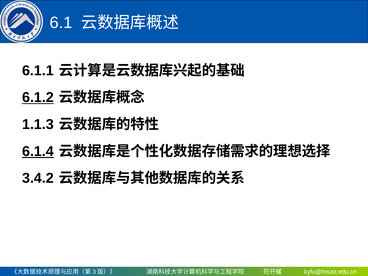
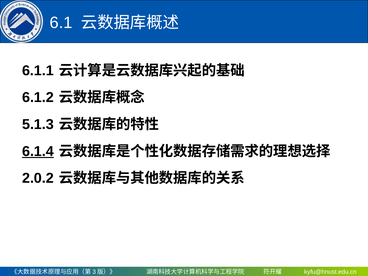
6.1.2 underline: present -> none (38, 97)
1.1.3: 1.1.3 -> 5.1.3 (38, 124)
3.4.2: 3.4.2 -> 2.0.2 (38, 178)
